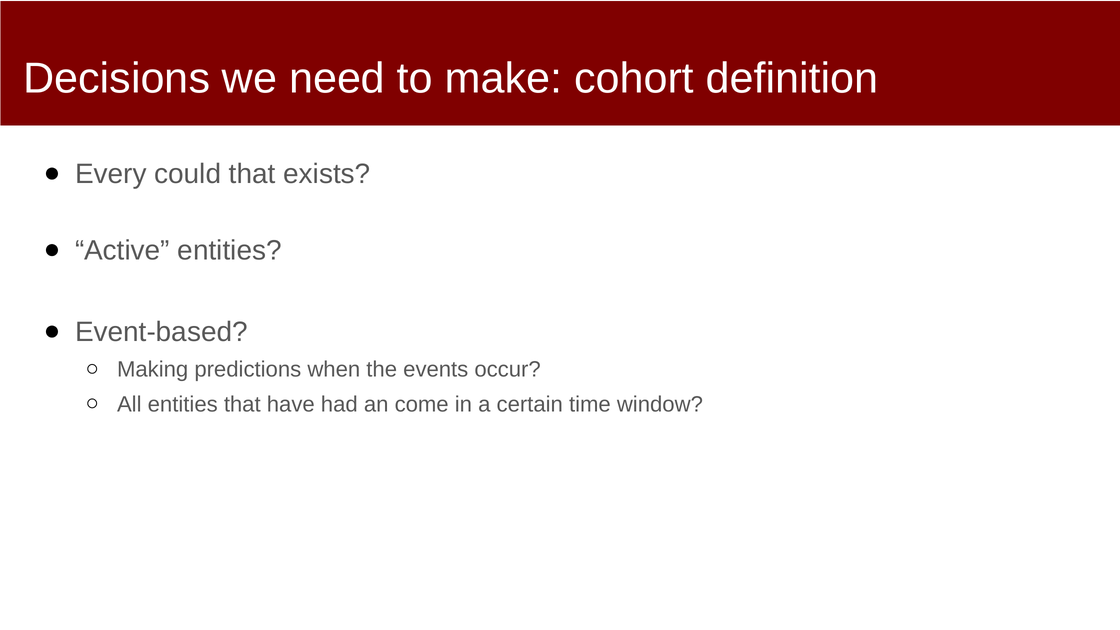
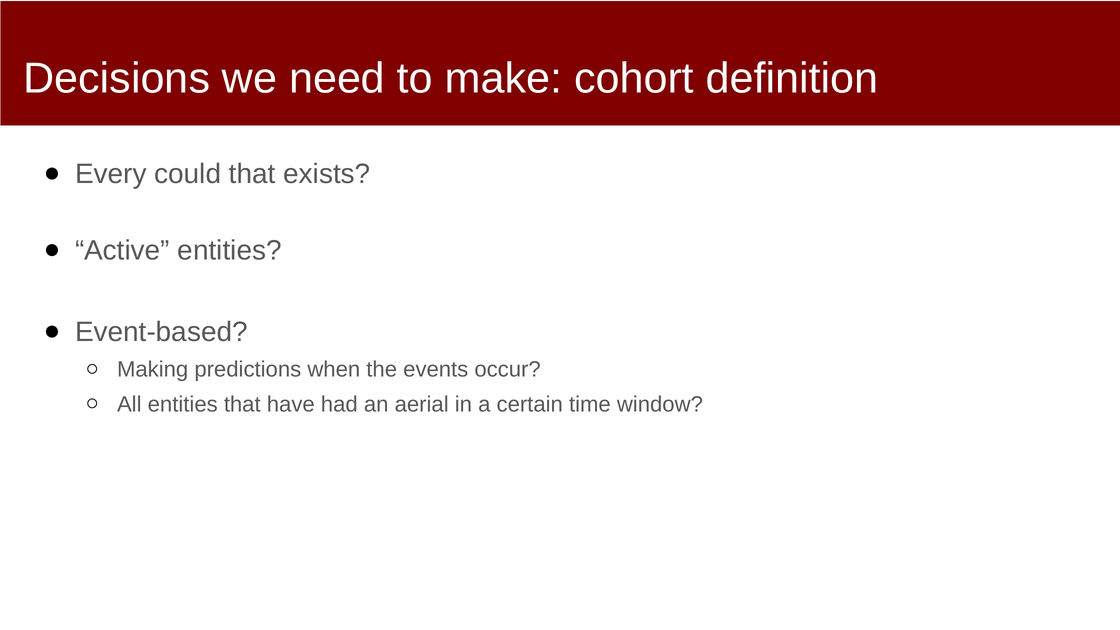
come: come -> aerial (422, 404)
